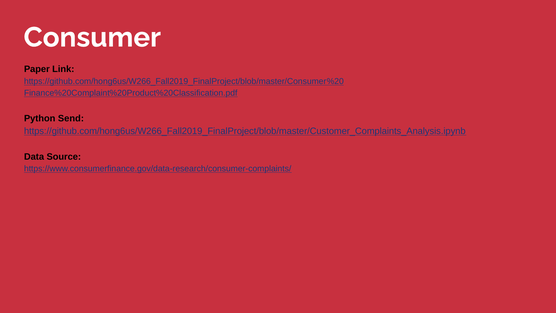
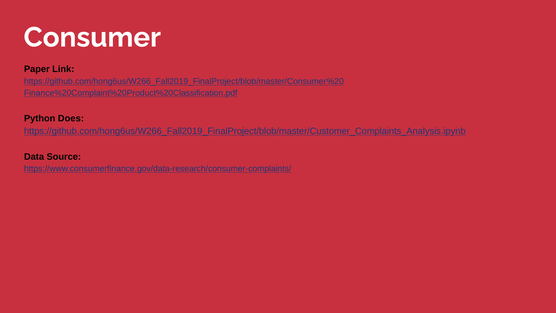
Send: Send -> Does (71, 118)
